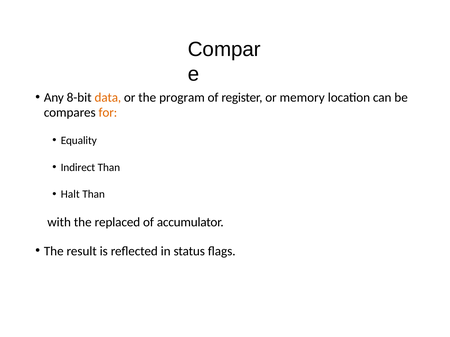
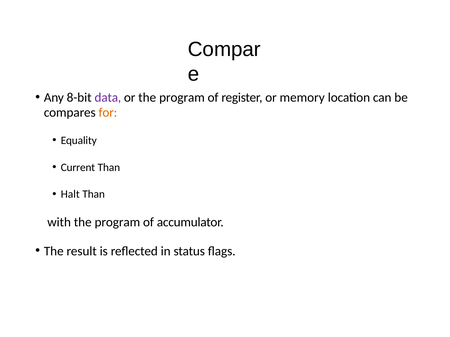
data colour: orange -> purple (108, 98)
Indirect: Indirect -> Current (78, 168)
with the replaced: replaced -> program (117, 222)
